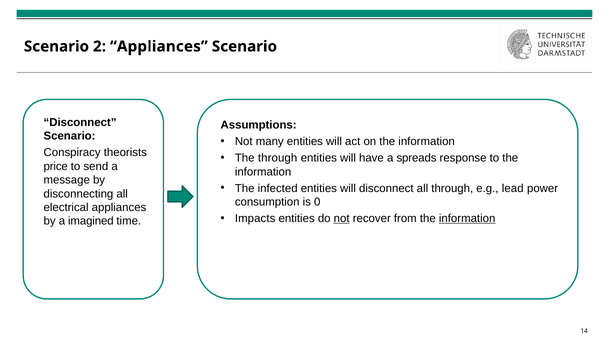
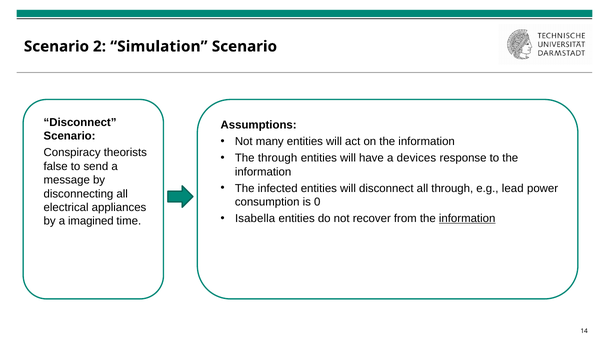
2 Appliances: Appliances -> Simulation (159, 46)
spreads: spreads -> devices (416, 158)
price: price -> false (56, 166)
Impacts: Impacts -> Isabella (255, 218)
not underline: present -> none (342, 218)
